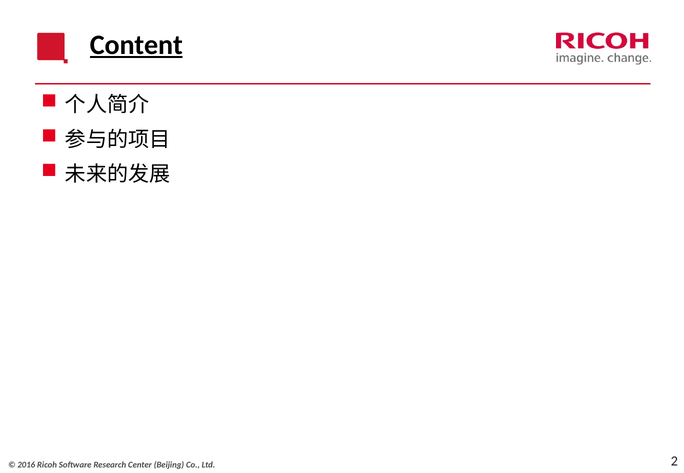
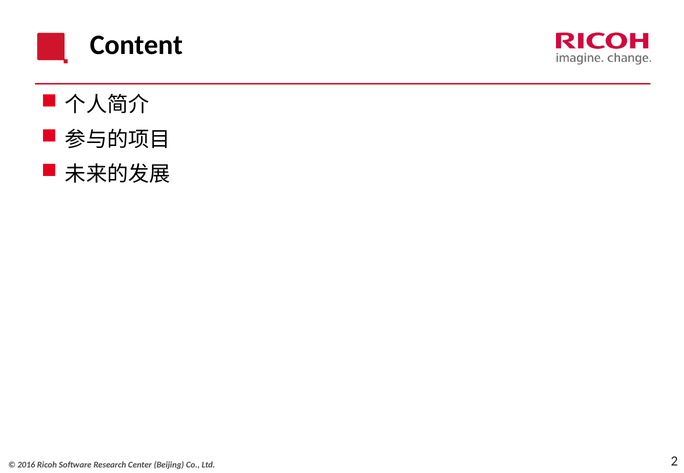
Content underline: present -> none (136, 45)
